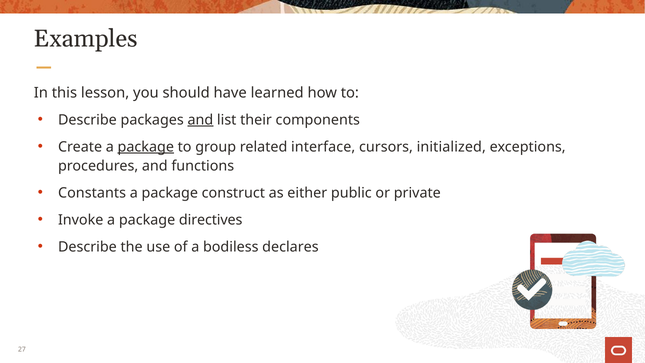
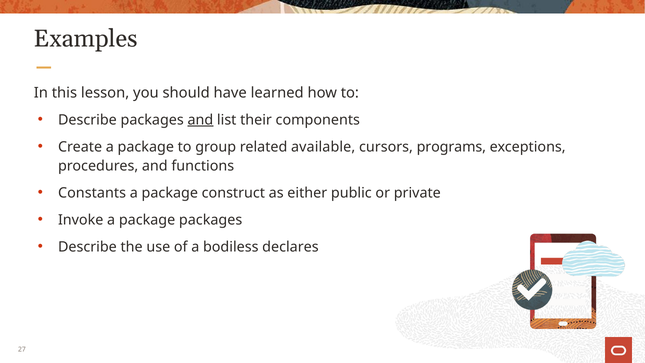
package underline: present -> none (146, 147)
interface: interface -> available (323, 147)
initialized: initialized -> programs (451, 147)
package directives: directives -> packages (211, 220)
